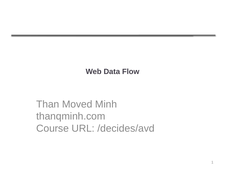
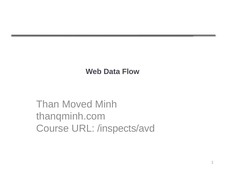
/decides/avd: /decides/avd -> /inspects/avd (126, 129)
